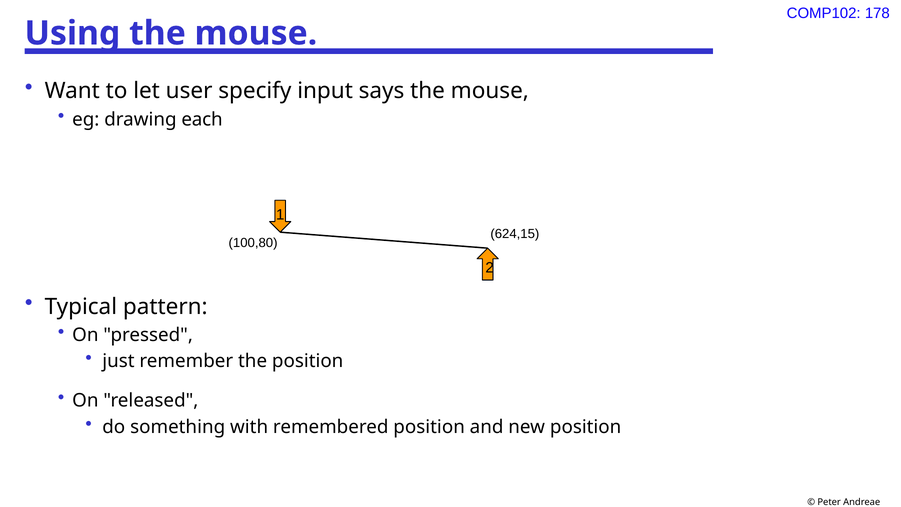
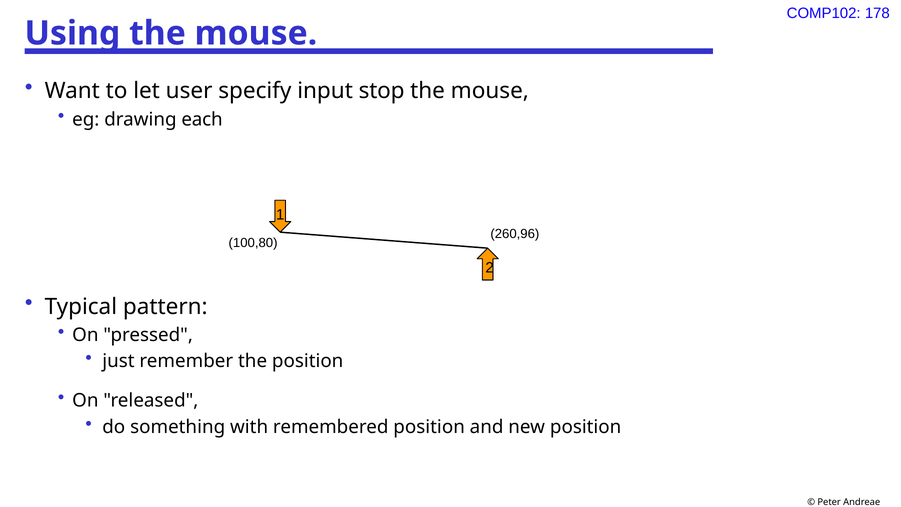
says: says -> stop (382, 91)
624,15: 624,15 -> 260,96 (515, 234)
